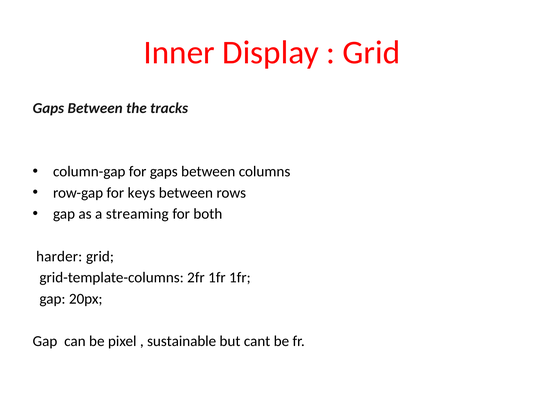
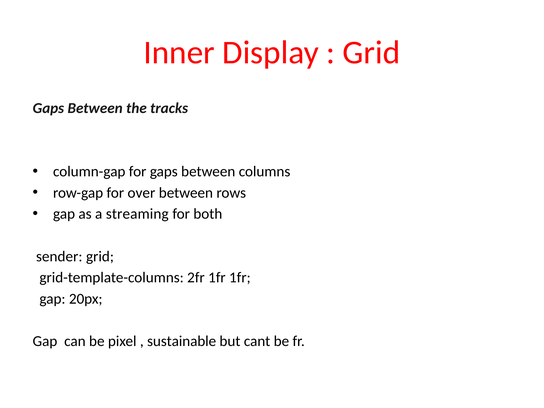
keys: keys -> over (141, 193)
harder: harder -> sender (59, 256)
